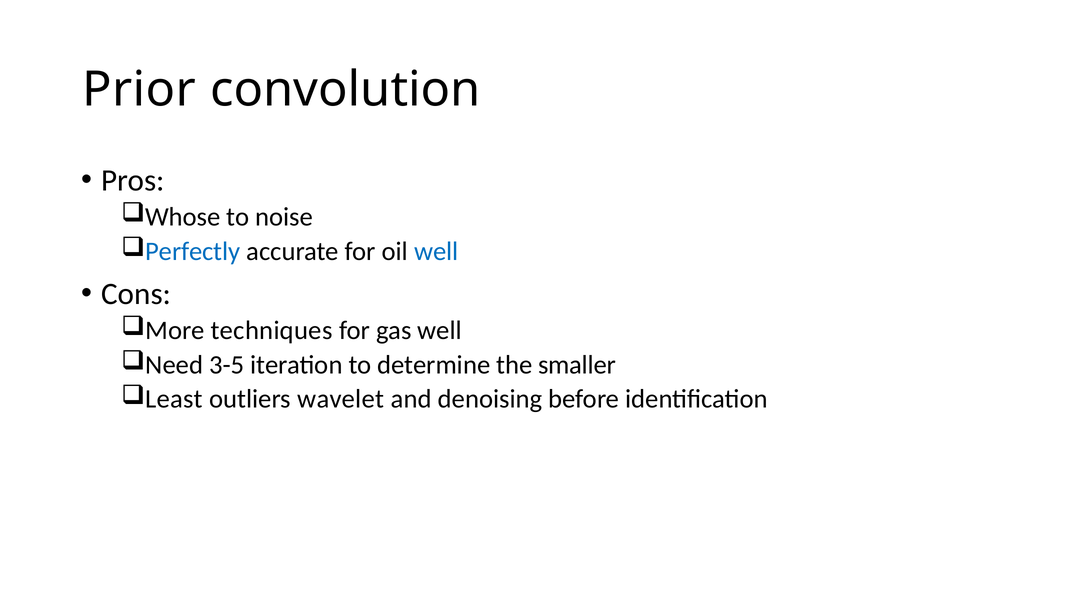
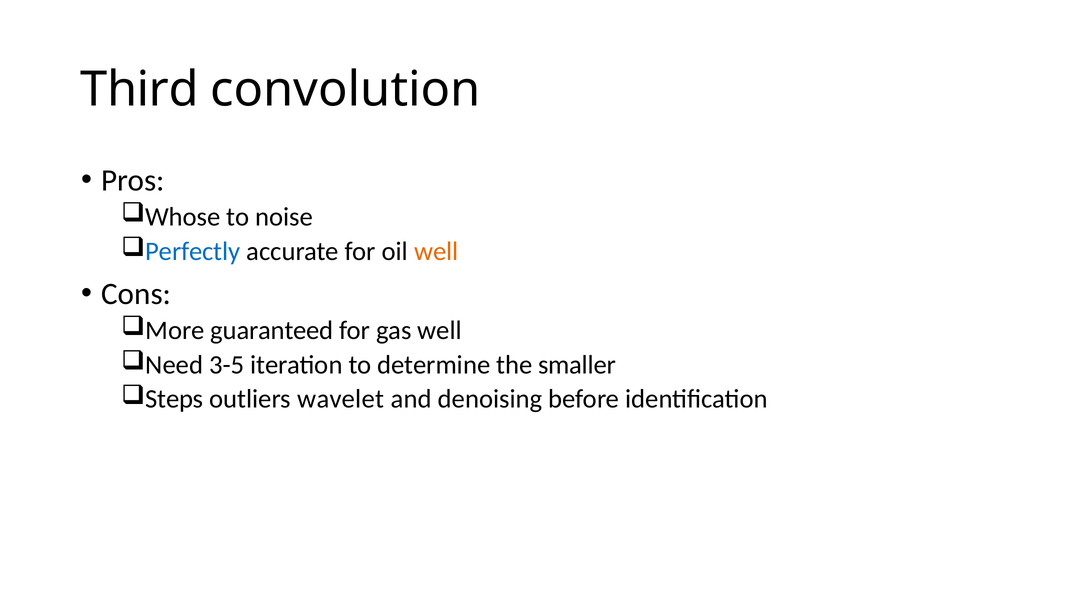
Prior: Prior -> Third (140, 90)
well colour: blue -> orange (436, 252)
techniques: techniques -> guaranteed (272, 331)
Least: Least -> Steps (174, 399)
